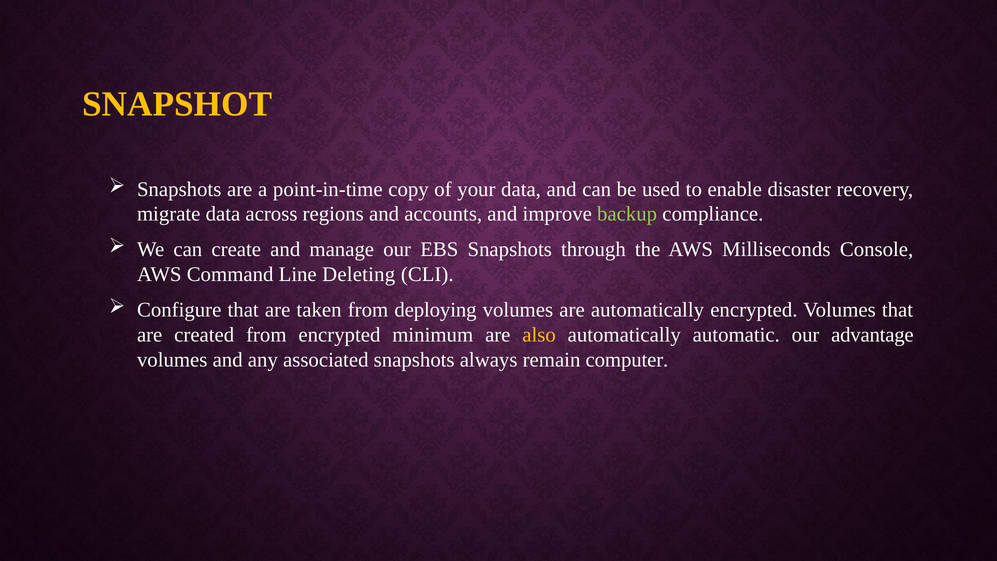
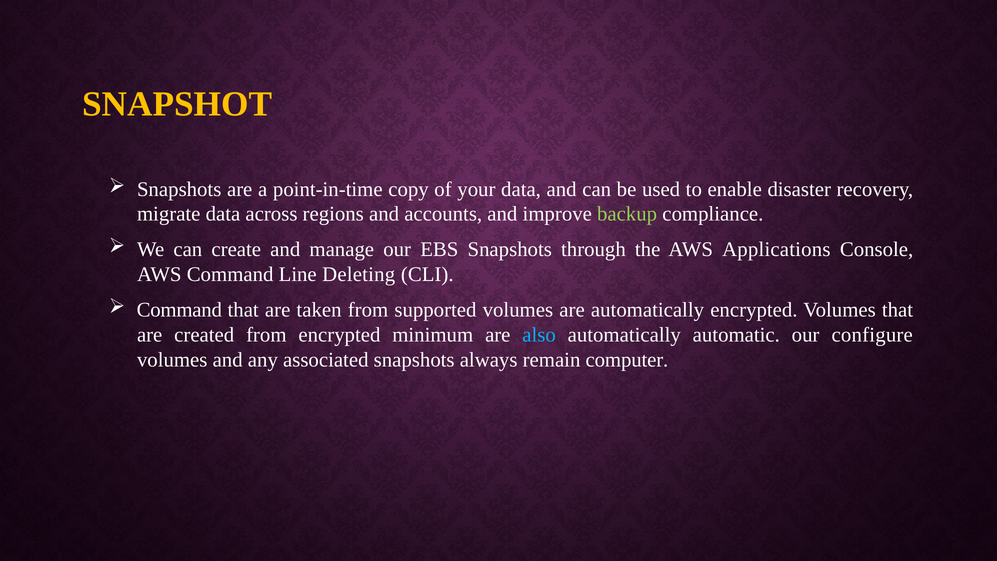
Milliseconds: Milliseconds -> Applications (776, 249)
Configure: Configure -> Command (179, 310)
deploying: deploying -> supported (435, 310)
also colour: yellow -> light blue (539, 335)
advantage: advantage -> configure (872, 335)
